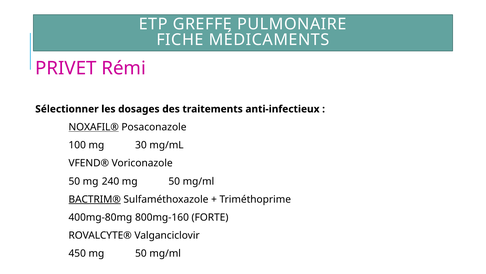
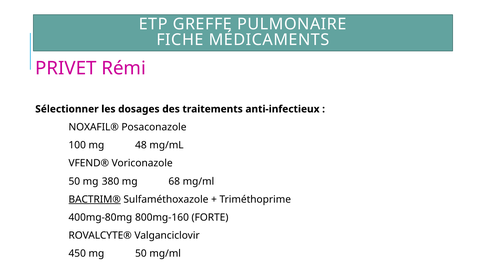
NOXAFIL® underline: present -> none (94, 127)
30: 30 -> 48 (141, 145)
240: 240 -> 380 (111, 181)
50: 50 -> 68 (174, 181)
